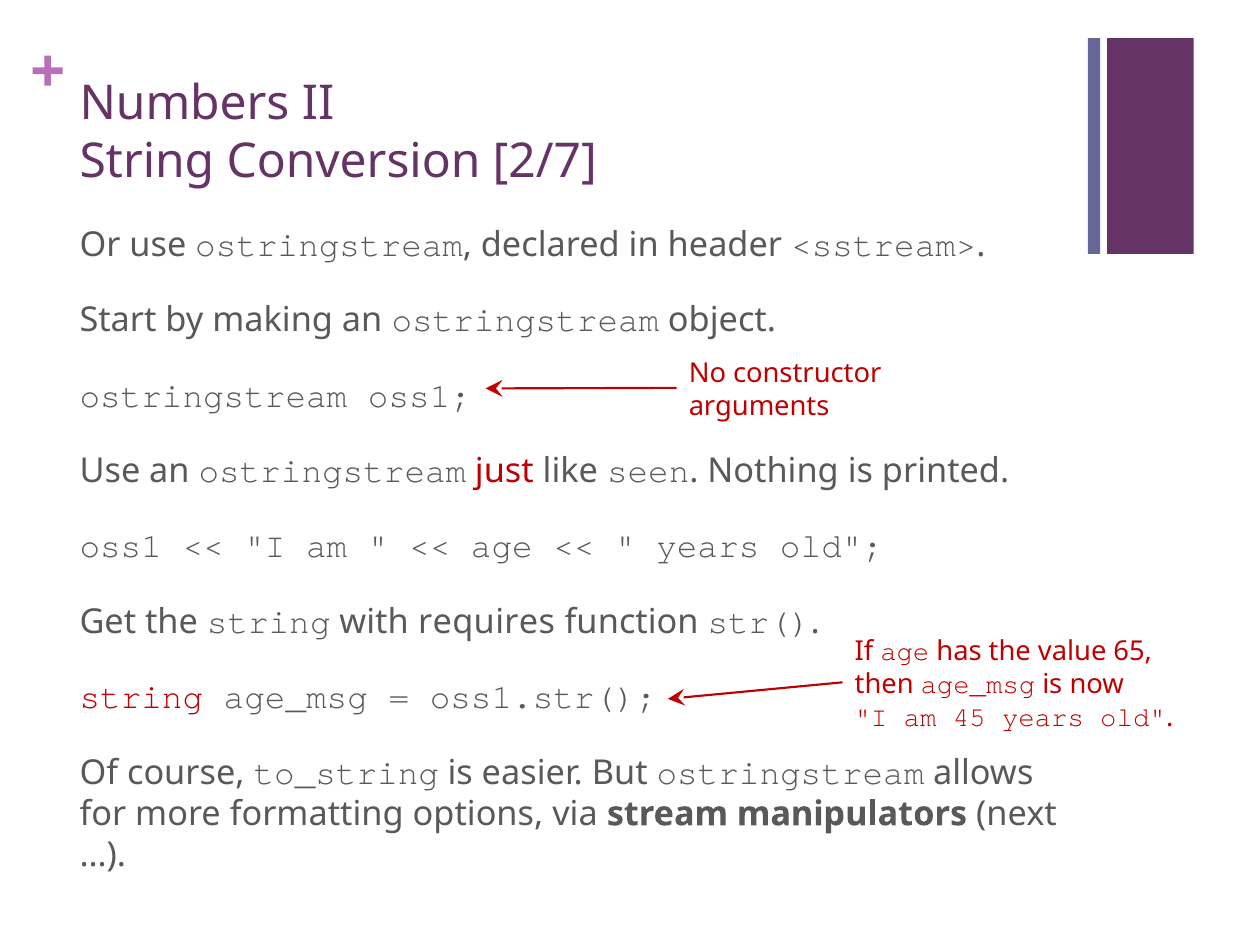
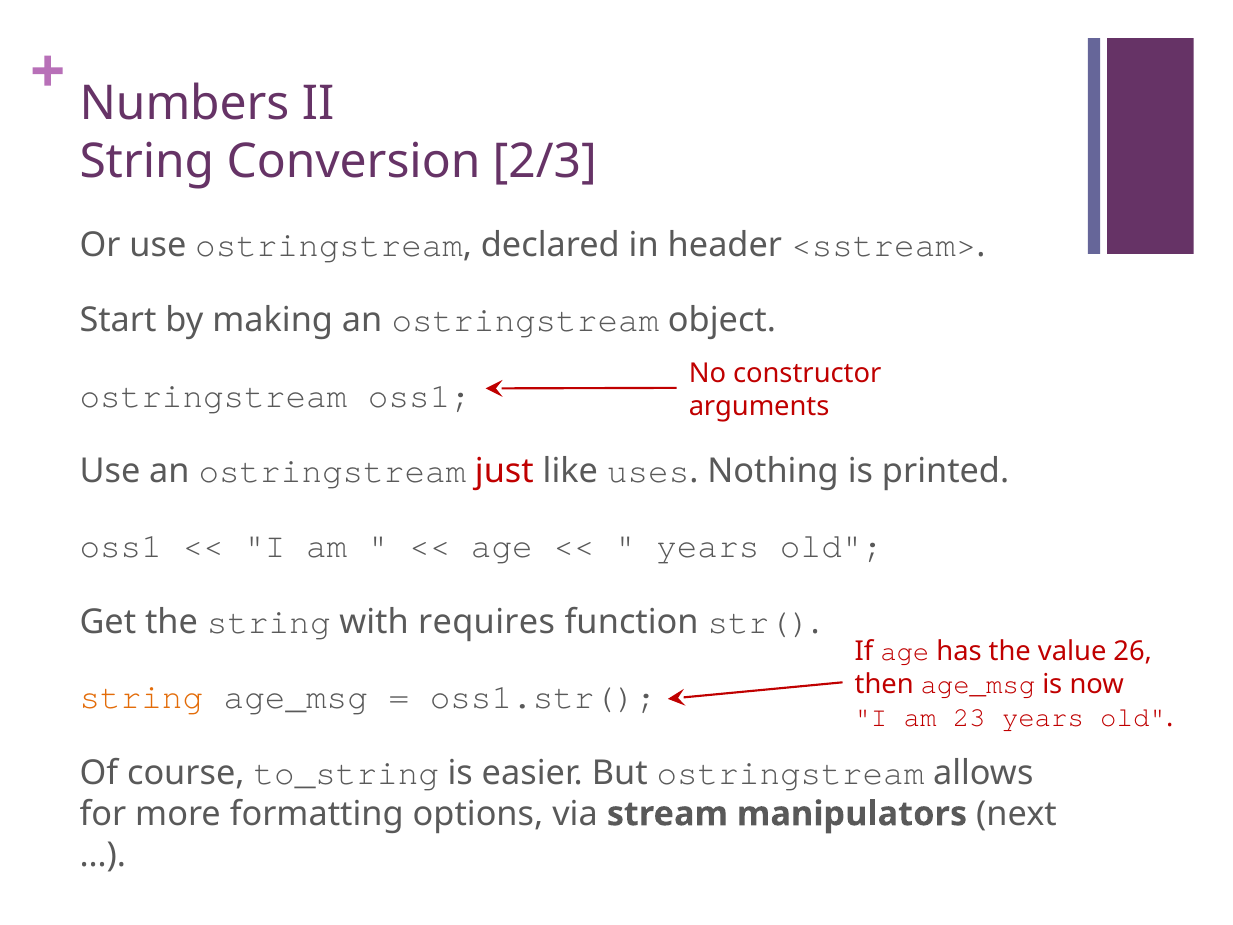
2/7: 2/7 -> 2/3 (545, 161)
seen: seen -> uses (648, 471)
65: 65 -> 26 (1133, 651)
string colour: red -> orange (141, 697)
45: 45 -> 23 (969, 717)
